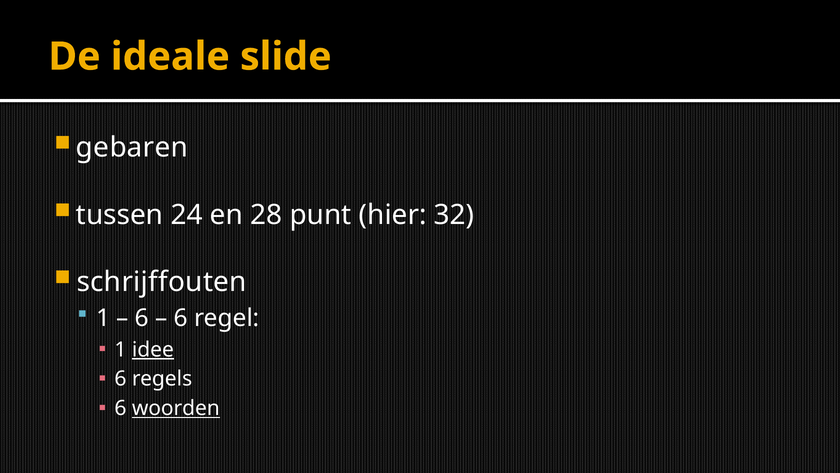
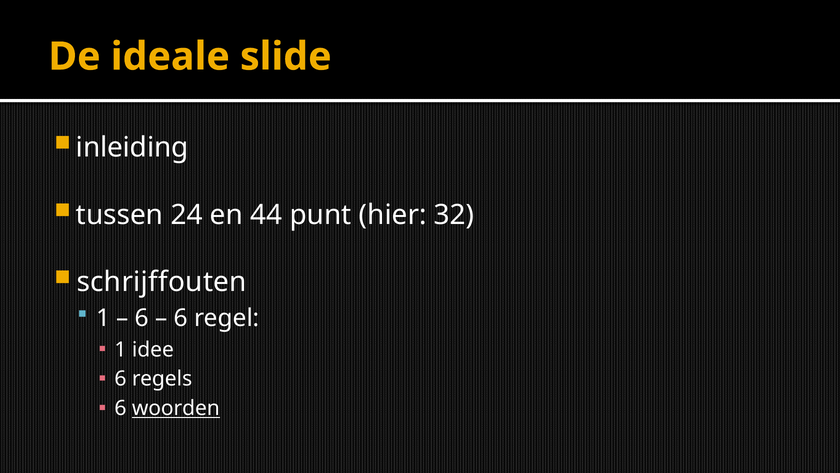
gebaren: gebaren -> inleiding (132, 147)
28: 28 -> 44 (266, 215)
idee underline: present -> none (153, 349)
